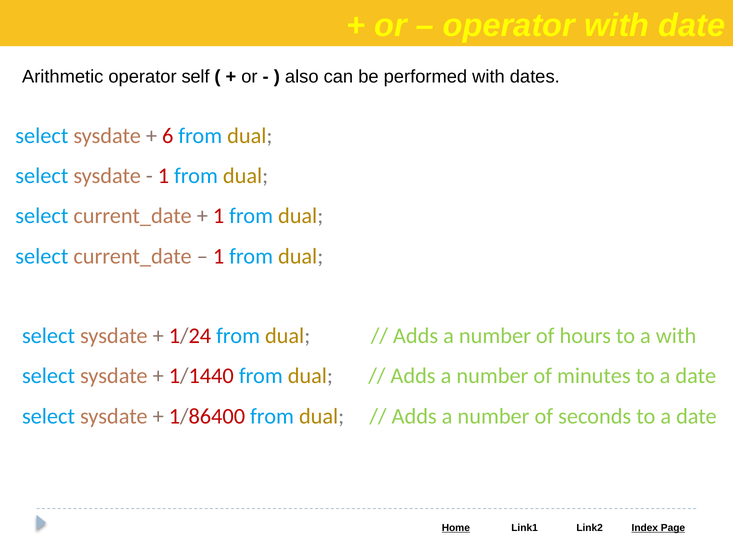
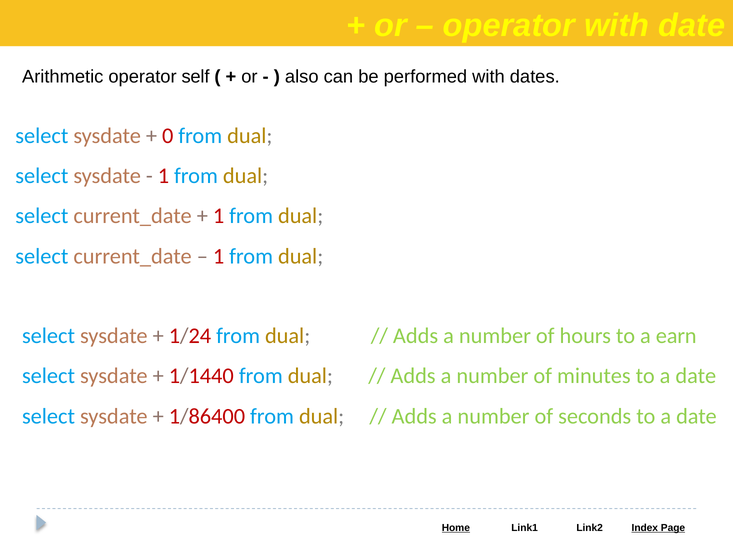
6: 6 -> 0 (168, 136)
a with: with -> earn (676, 336)
